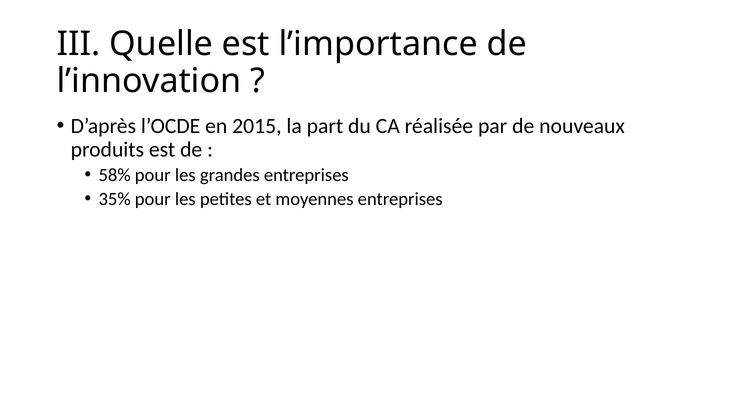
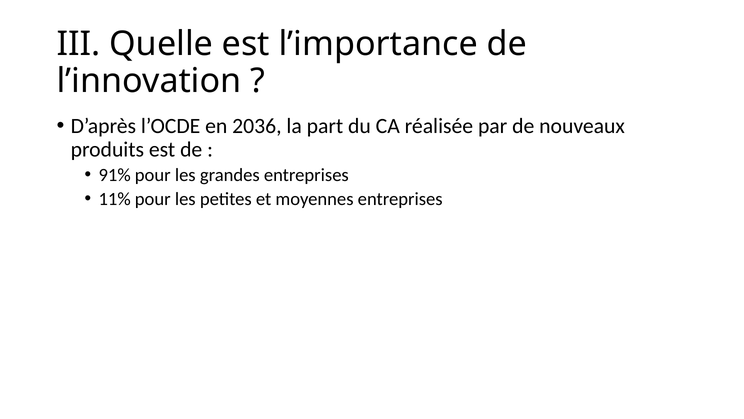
2015: 2015 -> 2036 (257, 126)
58%: 58% -> 91% (115, 175)
35%: 35% -> 11% (115, 199)
